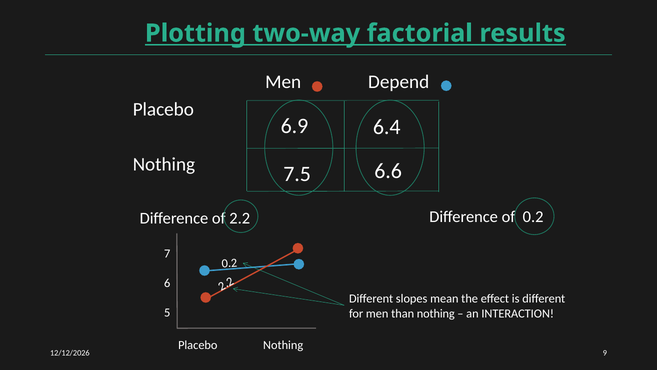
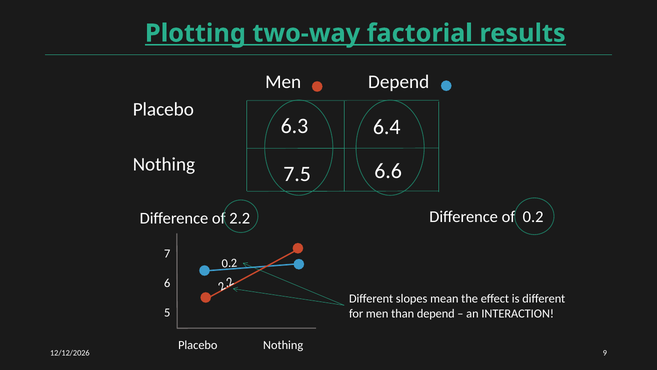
6.9: 6.9 -> 6.3 (294, 126)
than nothing: nothing -> depend (436, 313)
